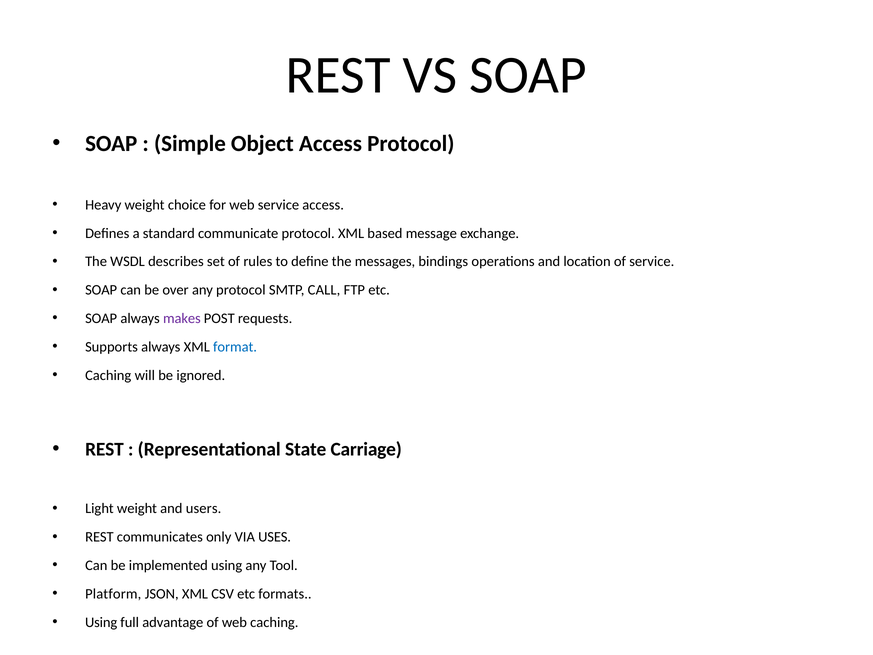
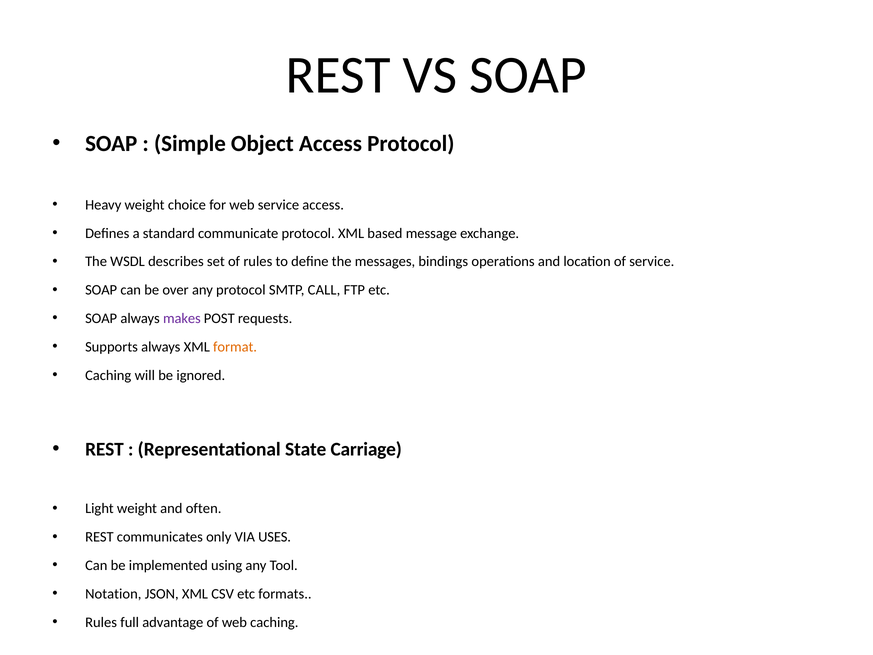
format colour: blue -> orange (235, 347)
users: users -> often (204, 508)
Platform: Platform -> Notation (113, 594)
Using: Using -> Rules (101, 622)
